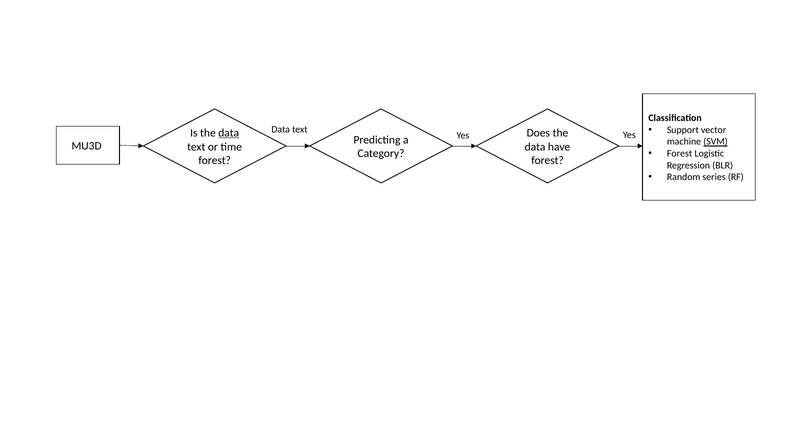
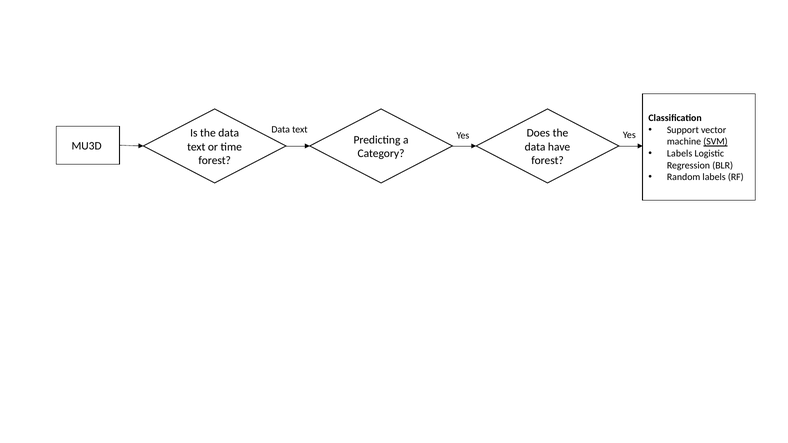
data underline: present -> none (229, 133)
Forest: Forest -> Labels (680, 154)
Random series: series -> labels (714, 177)
